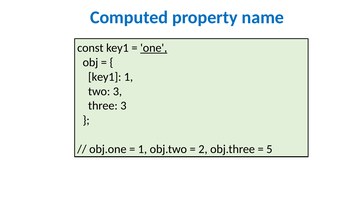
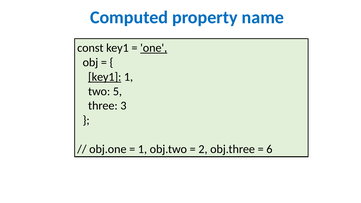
key1 underline: none -> present (105, 77)
two 3: 3 -> 5 (117, 91)
5: 5 -> 6 (269, 149)
